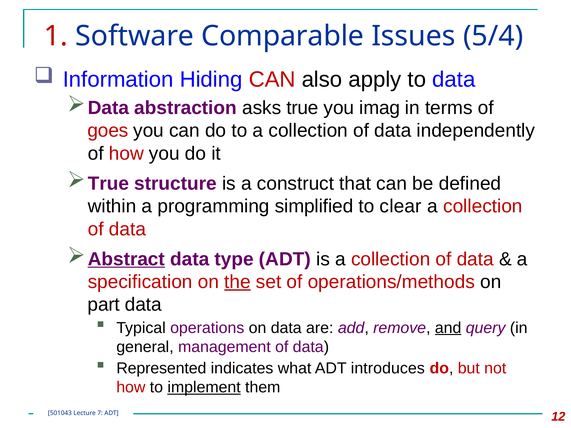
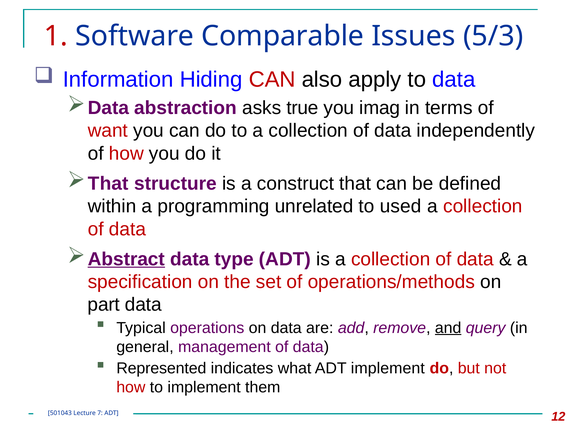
5/4: 5/4 -> 5/3 (493, 36)
goes: goes -> want (108, 131)
True: True -> That (108, 184)
simplified: simplified -> unrelated (314, 206)
clear: clear -> used (401, 206)
the underline: present -> none (237, 282)
ADT introduces: introduces -> implement (388, 369)
implement underline: present -> none (204, 388)
